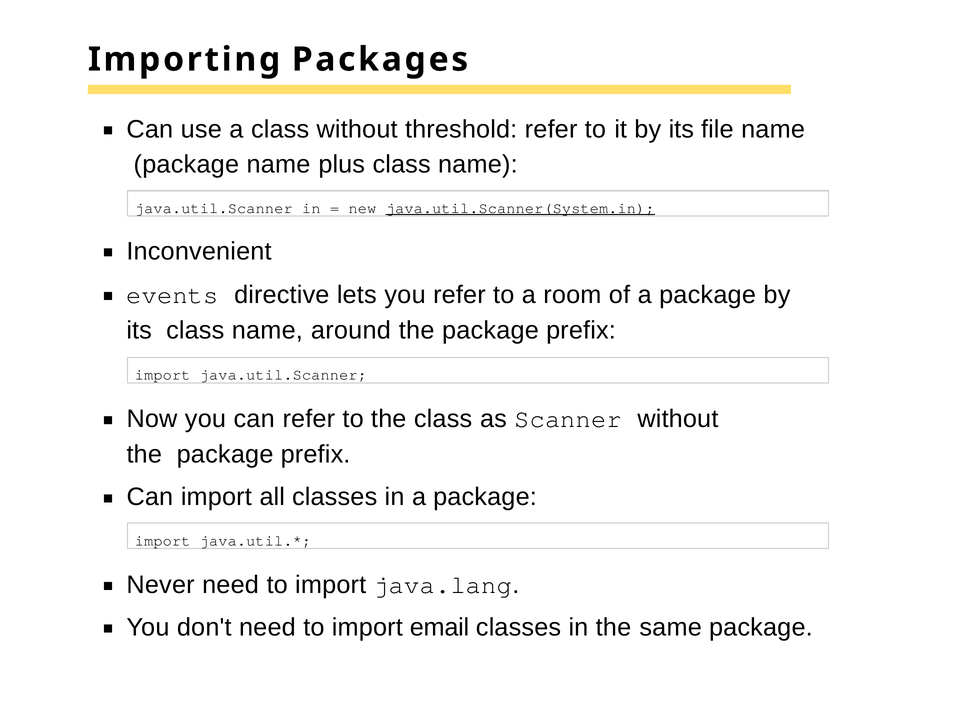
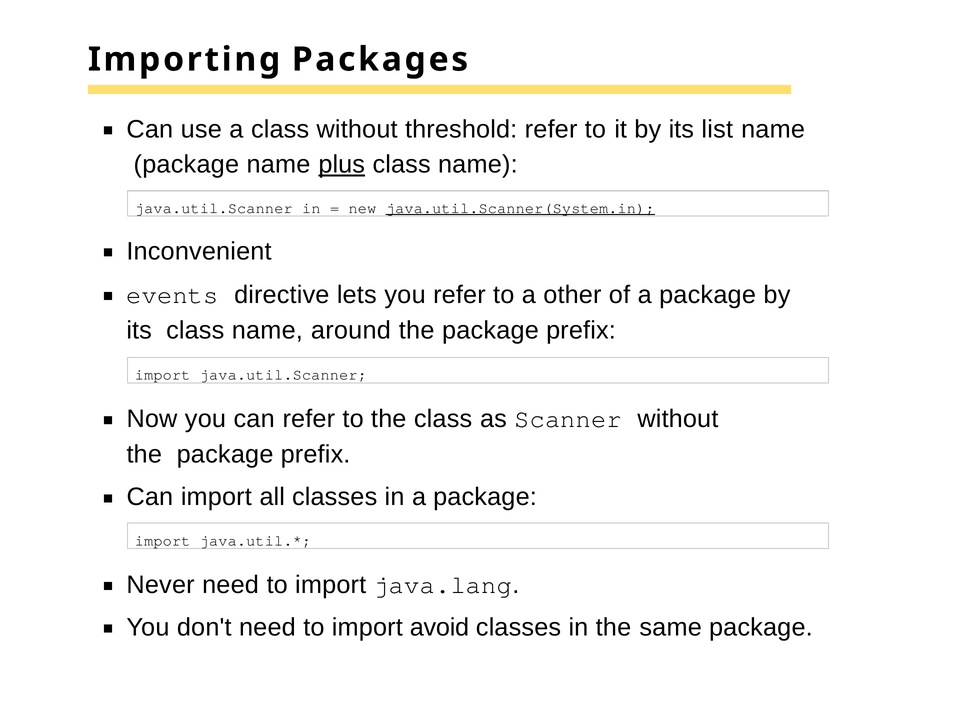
file: file -> list (717, 129)
plus underline: none -> present (342, 165)
room: room -> other (572, 295)
email: email -> avoid (439, 628)
